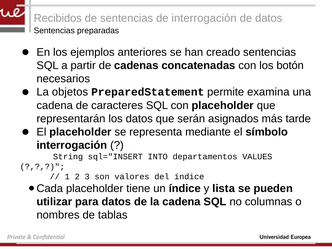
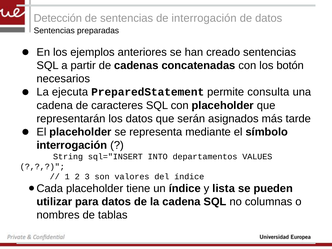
Recibidos: Recibidos -> Detección (58, 18)
objetos: objetos -> ejecuta (70, 92)
examina: examina -> consulta (268, 92)
